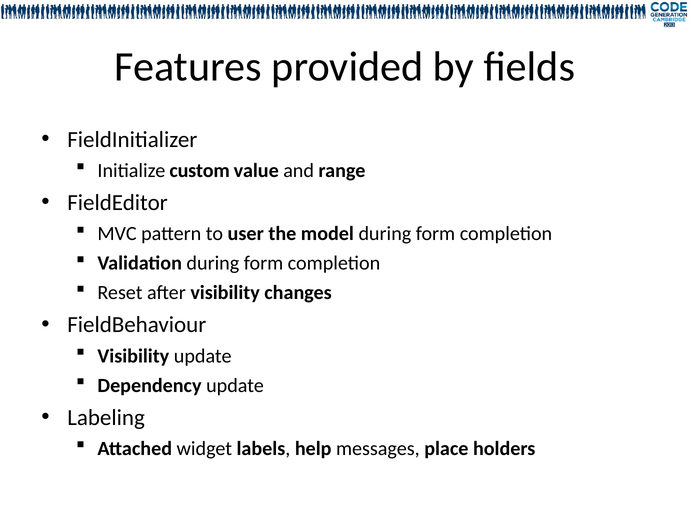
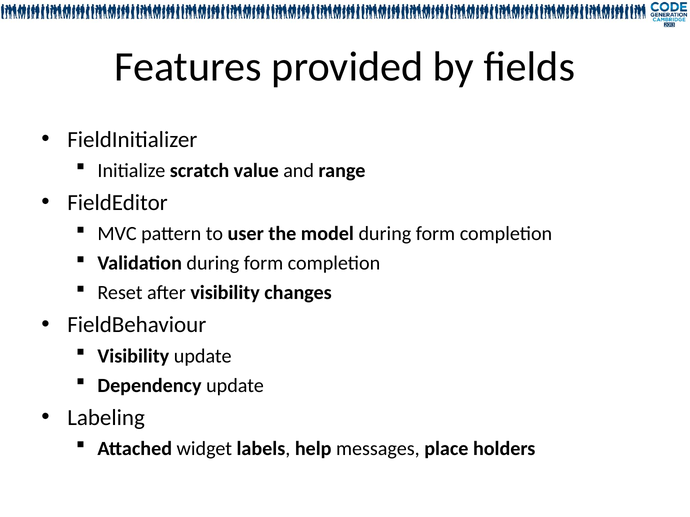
custom: custom -> scratch (200, 171)
